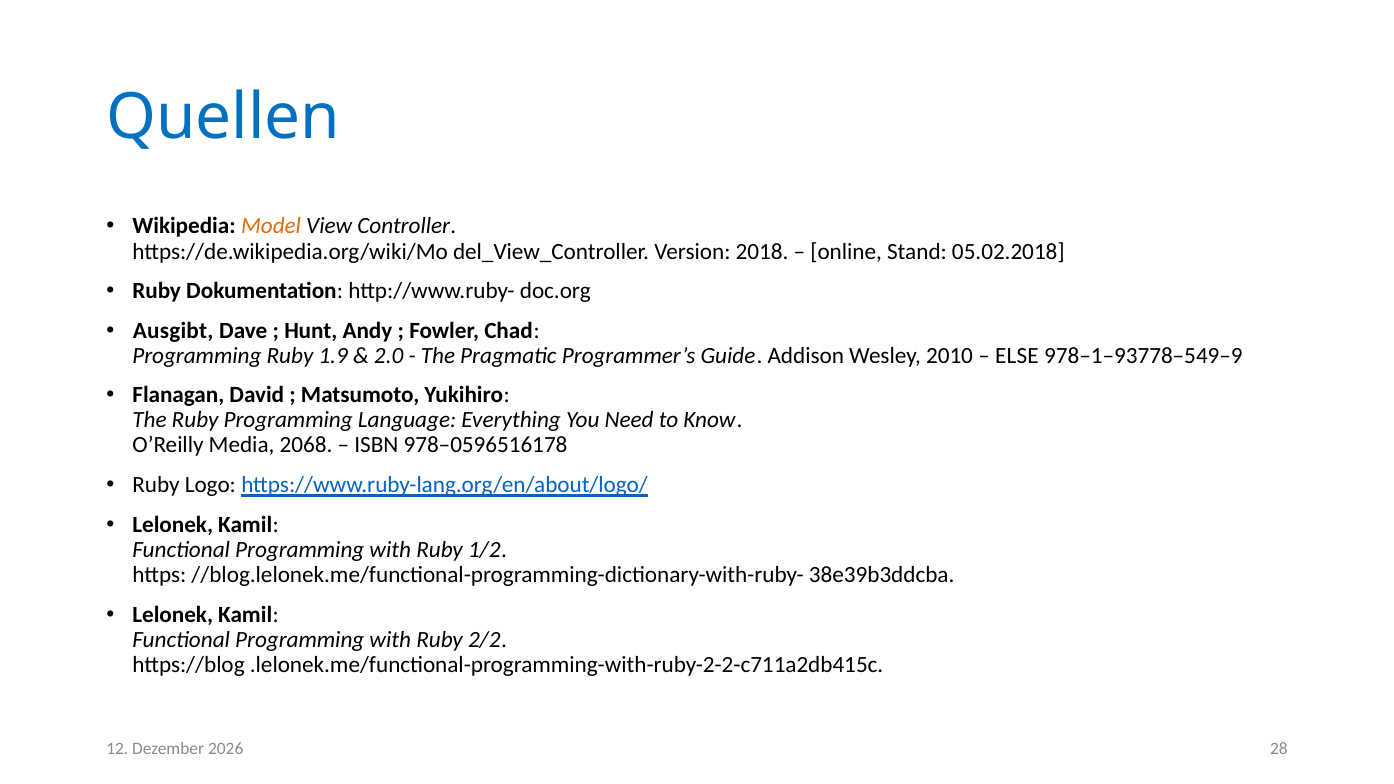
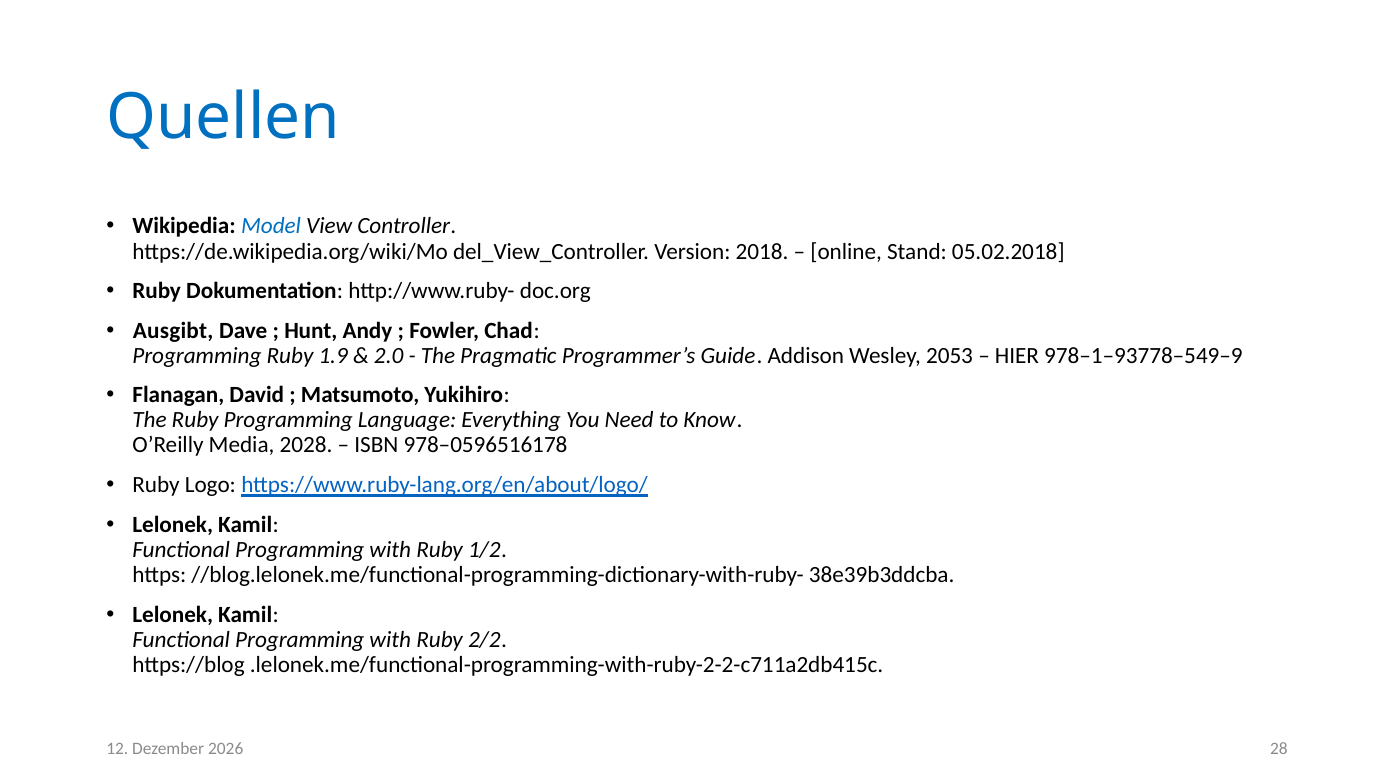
Model colour: orange -> blue (271, 226)
2010: 2010 -> 2053 (950, 356)
ELSE: ELSE -> HIER (1017, 356)
2068: 2068 -> 2028 (306, 445)
